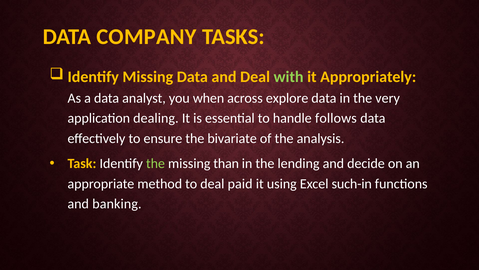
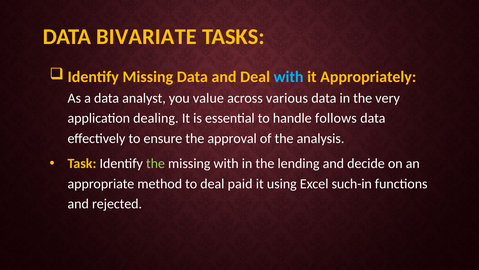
COMPANY: COMPANY -> BIVARIATE (147, 37)
with colour: light green -> light blue (289, 77)
when: when -> value (208, 98)
explore: explore -> various (287, 98)
bivariate: bivariate -> approval (232, 138)
missing than: than -> with (226, 163)
banking: banking -> rejected (117, 204)
